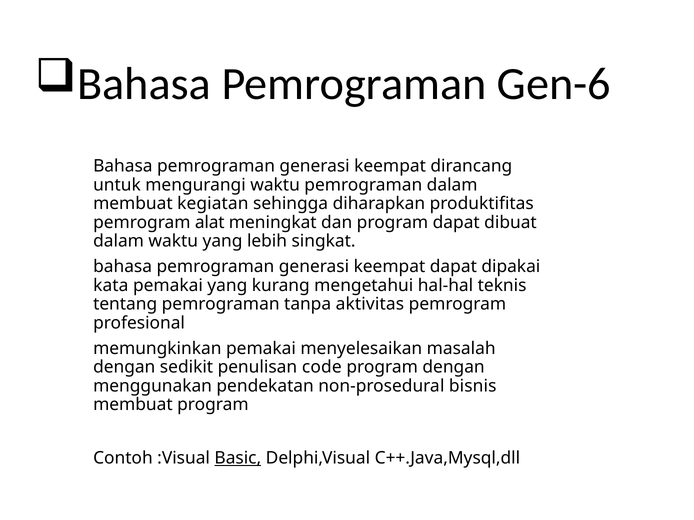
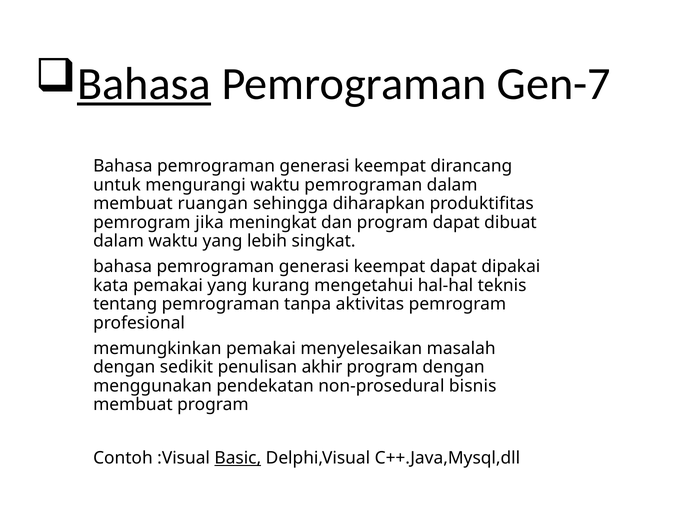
Bahasa underline: none -> present (144, 84)
Gen-6: Gen-6 -> Gen-7 (554, 84)
kegiatan: kegiatan -> ruangan (213, 204)
alat: alat -> jika (210, 223)
code: code -> akhir (322, 368)
